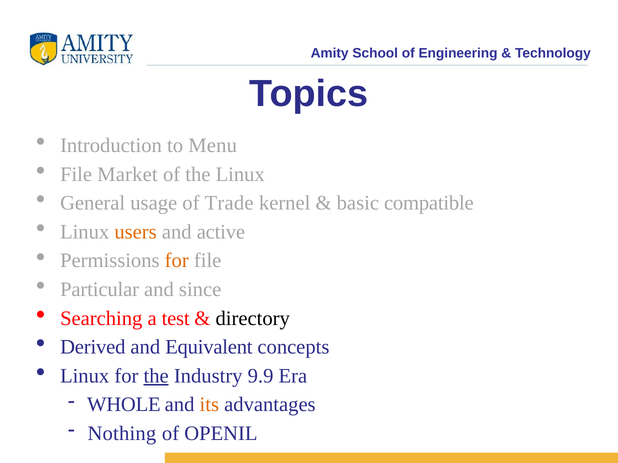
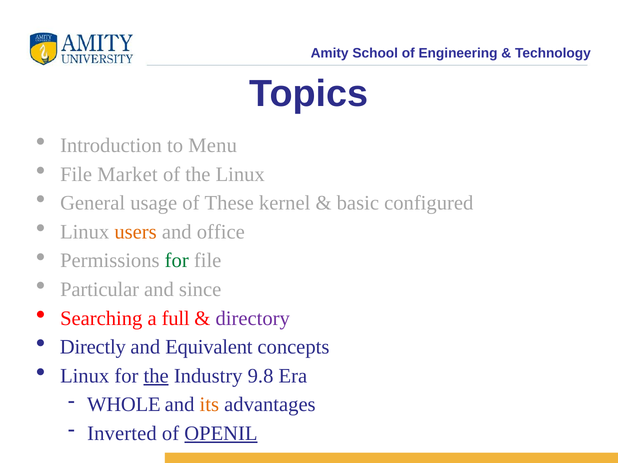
Trade: Trade -> These (229, 203)
compatible: compatible -> configured (429, 203)
active: active -> office (221, 232)
for colour: orange -> green (177, 261)
test: test -> full (176, 319)
directory colour: black -> purple (253, 319)
Derived: Derived -> Directly (93, 347)
9.9: 9.9 -> 9.8 (261, 376)
Nothing: Nothing -> Inverted (122, 434)
OPENIL underline: none -> present (221, 434)
